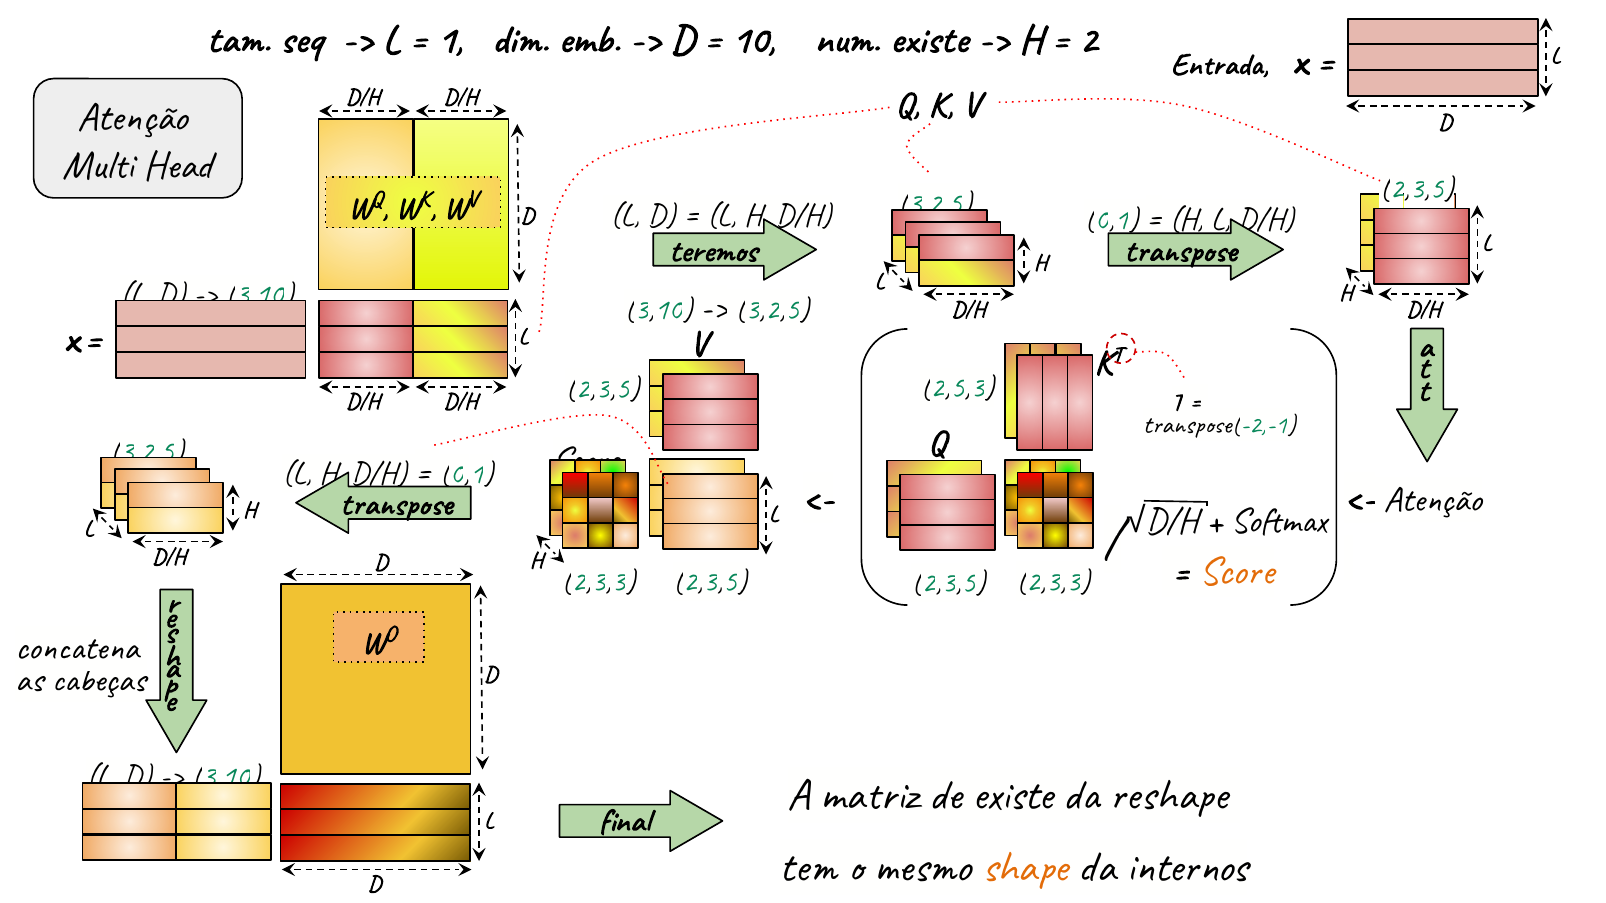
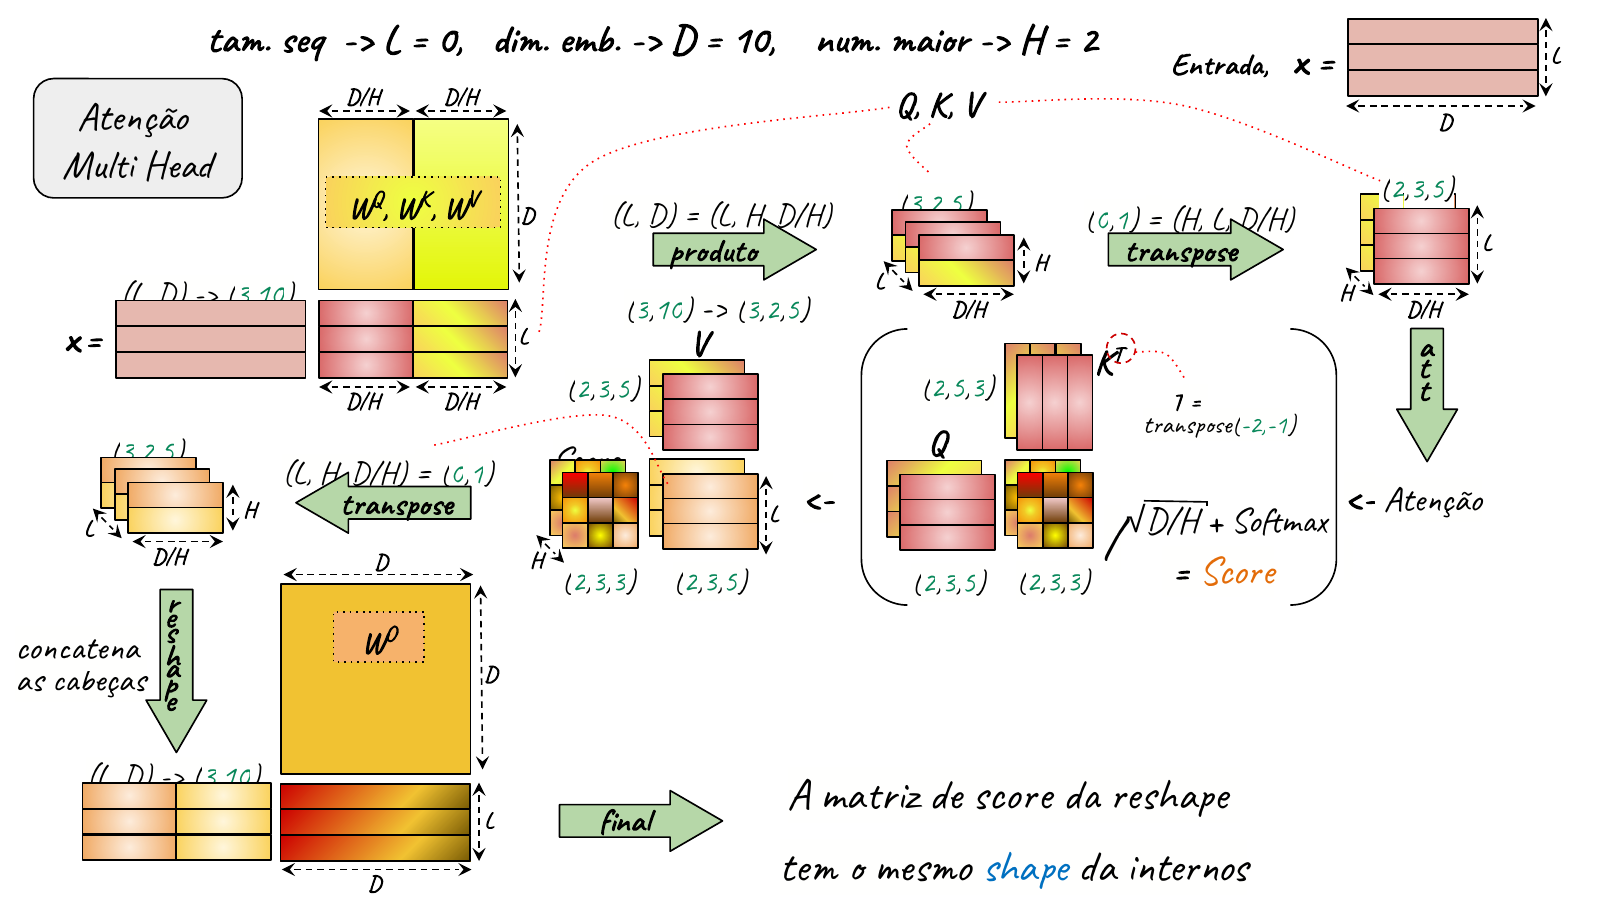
1: 1 -> 0 (450, 39)
num existe: existe -> maior (929, 39)
teremos: teremos -> produto (713, 251)
de existe: existe -> score (1012, 795)
shape colour: orange -> blue (1025, 867)
